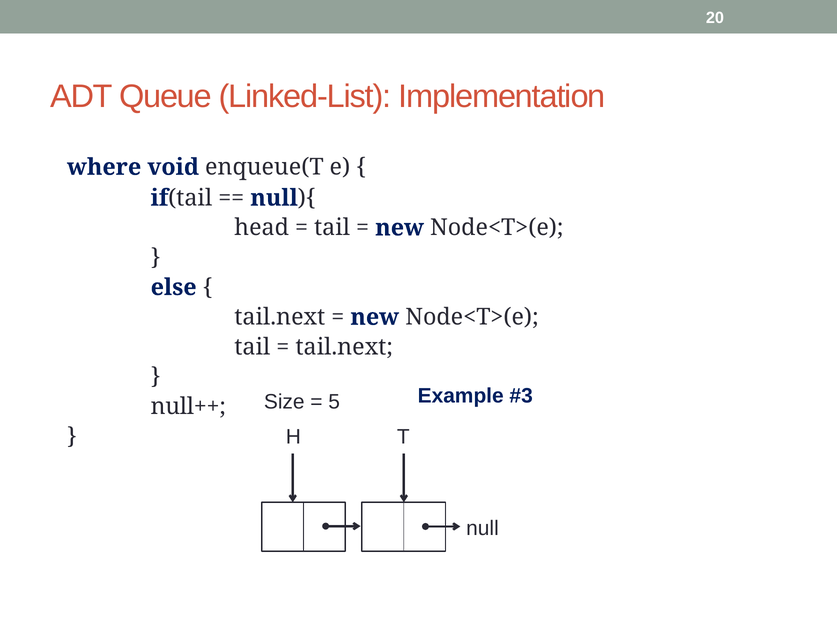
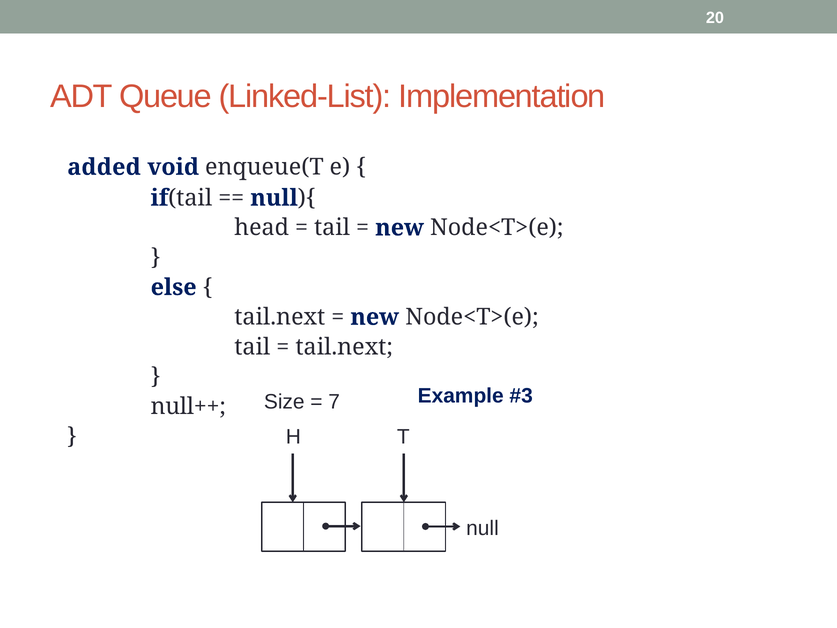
where: where -> added (104, 167)
5: 5 -> 7 (334, 402)
